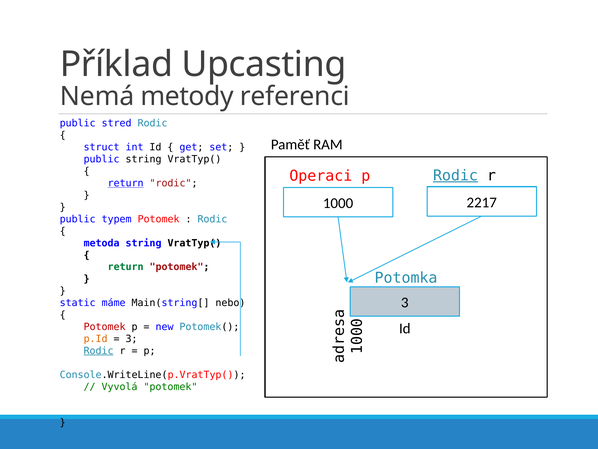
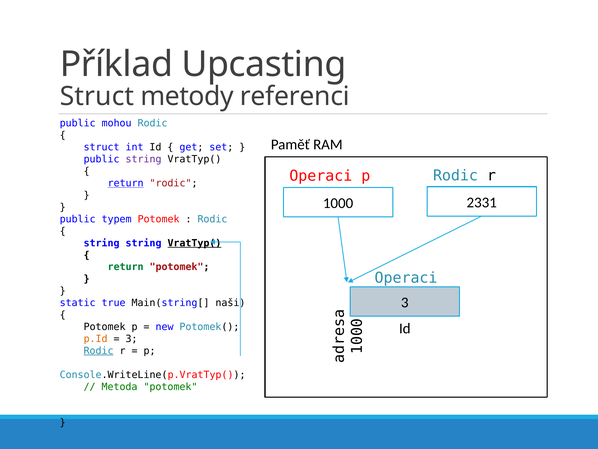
Nemá: Nemá -> Struct (97, 96)
stred: stred -> mohou (117, 123)
string colour: black -> purple (144, 159)
Rodic underline: present -> none (455, 175)
2217: 2217 -> 2331 (482, 202)
metoda: metoda -> string (102, 243)
VratTyp( underline: none -> present (194, 243)
Potomka: Potomka -> Operaci (406, 278)
máme: máme -> true (114, 303)
nebo: nebo -> naši (230, 303)
Potomek colour: red -> black (105, 327)
Vyvolá: Vyvolá -> Metoda (120, 386)
